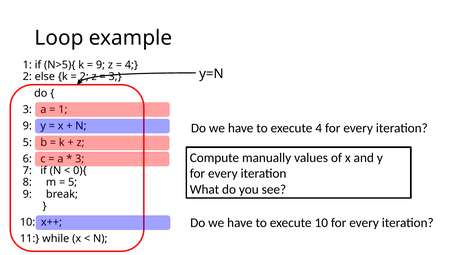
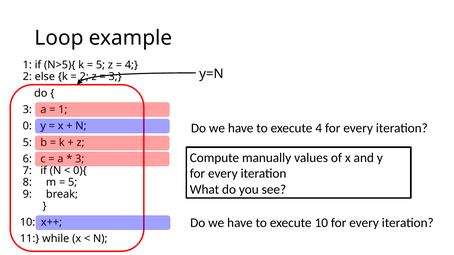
9: 9 -> 5 (100, 65)
9: 9 -> 0 (27, 126)
